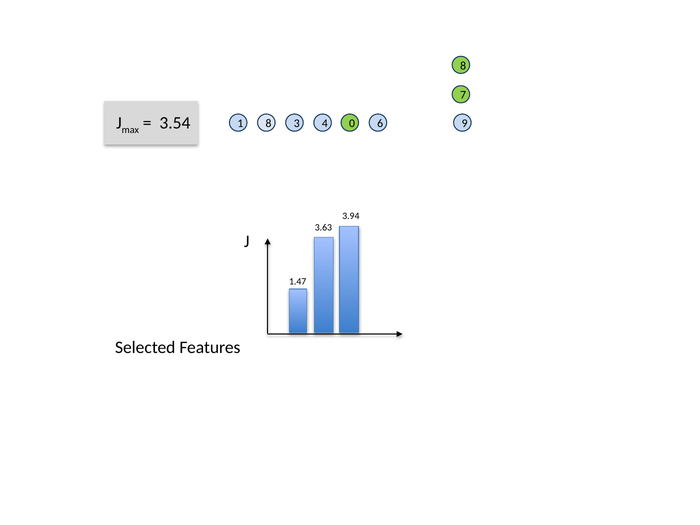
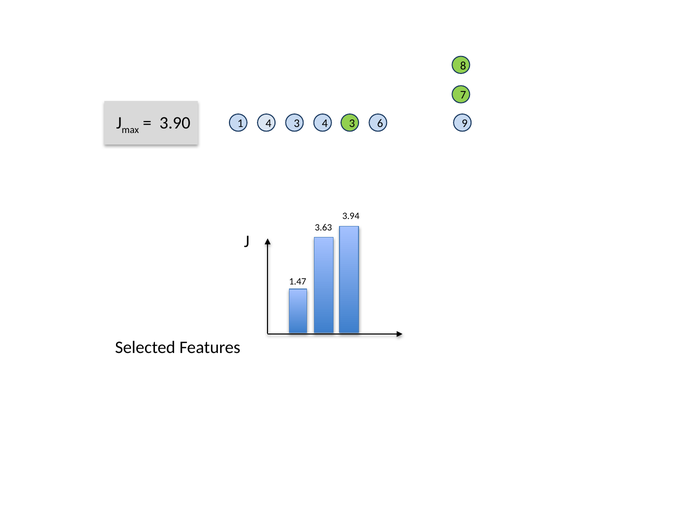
3.54: 3.54 -> 3.90 (175, 123)
1 8: 8 -> 4 (269, 123)
3 4 0: 0 -> 3 (352, 123)
